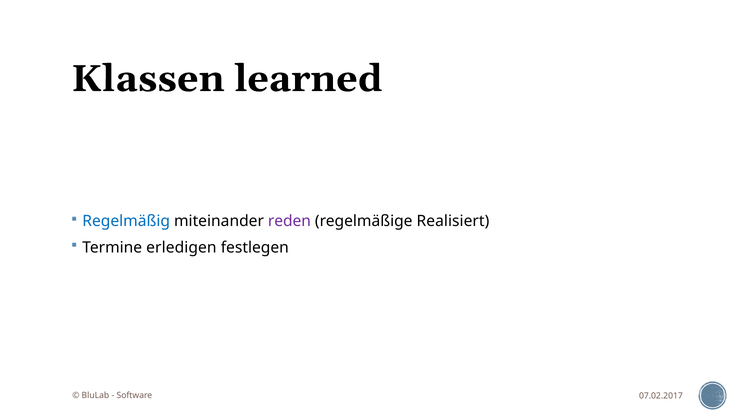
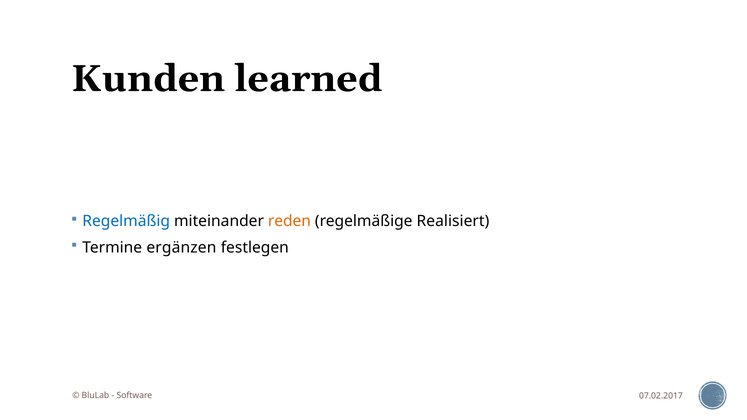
Klassen: Klassen -> Kunden (148, 79)
reden colour: purple -> orange (289, 221)
erledigen: erledigen -> ergänzen (181, 248)
